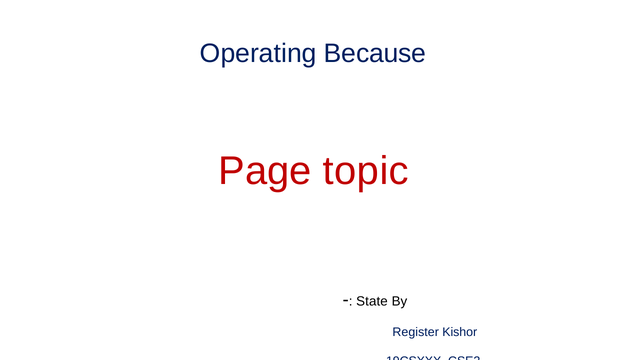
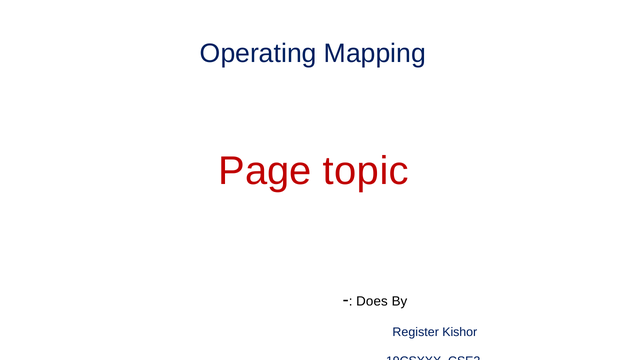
Because: Because -> Mapping (375, 54)
State: State -> Does (372, 301)
